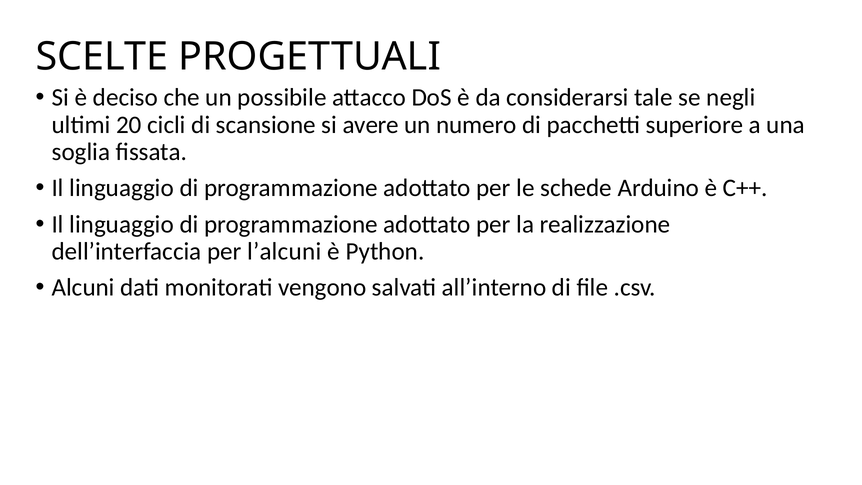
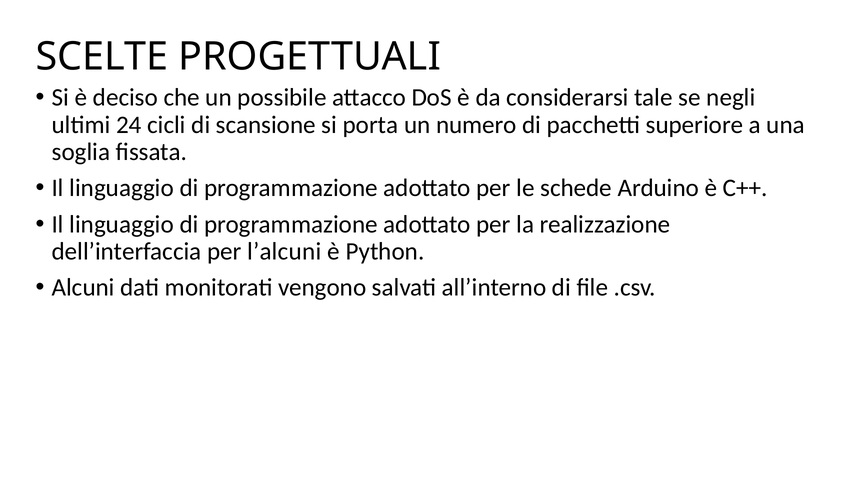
20: 20 -> 24 (129, 125)
avere: avere -> porta (371, 125)
